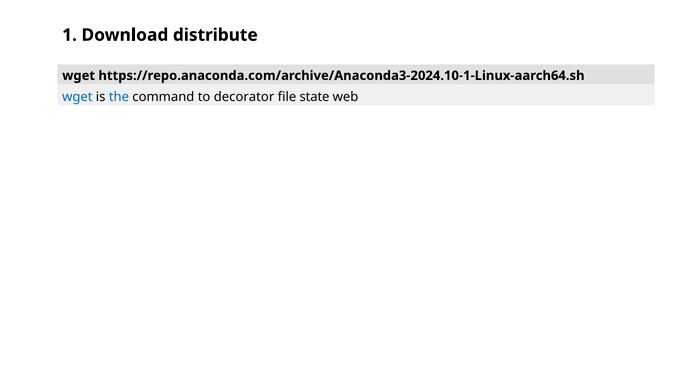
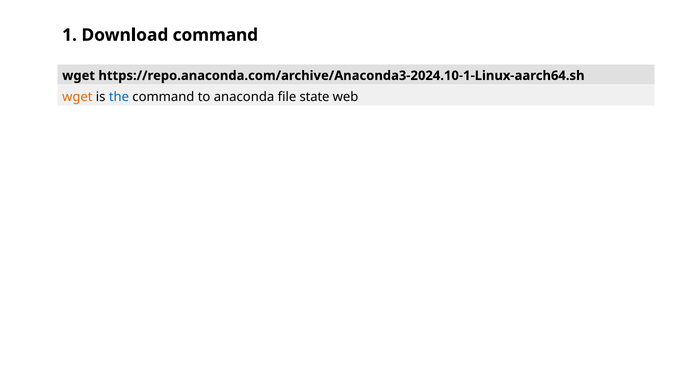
Download distribute: distribute -> command (215, 35)
wget colour: blue -> orange (77, 97)
decorator: decorator -> anaconda (244, 97)
